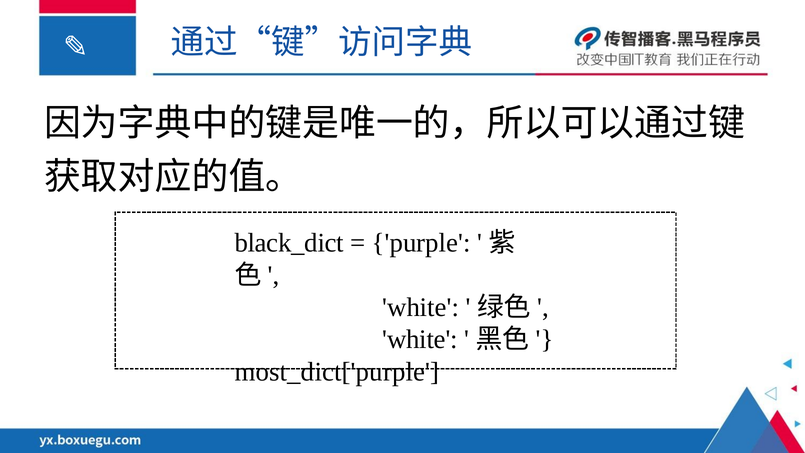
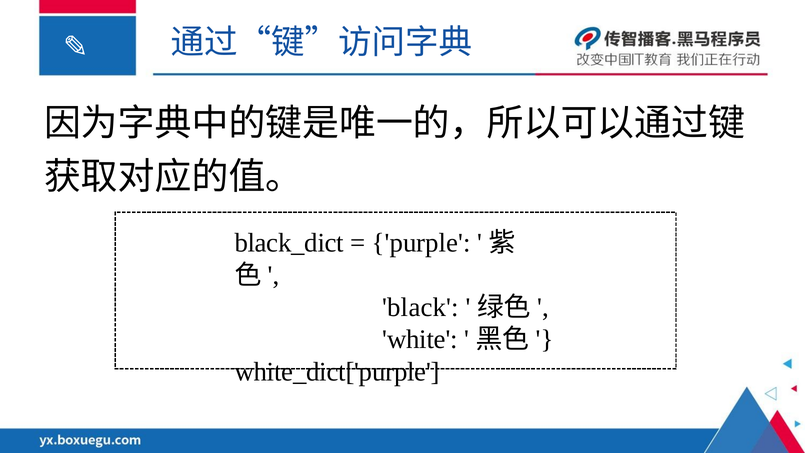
white: white -> black (421, 307)
most_dict['purple: most_dict['purple -> white_dict['purple (337, 372)
